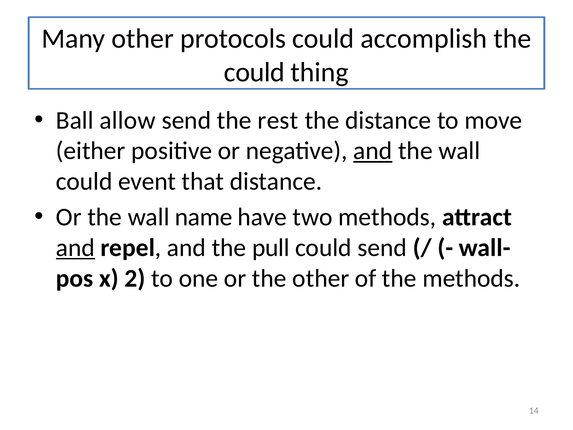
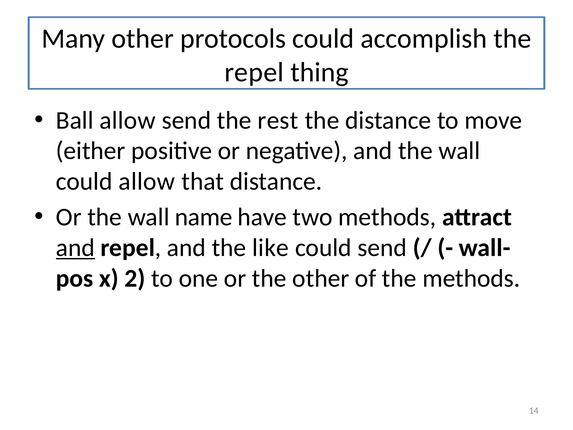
could: could -> repel (254, 72)
and underline: present -> none (373, 151)
could event: event -> allow (147, 181)
pull: pull -> like (271, 248)
